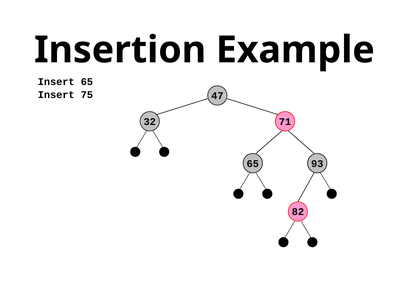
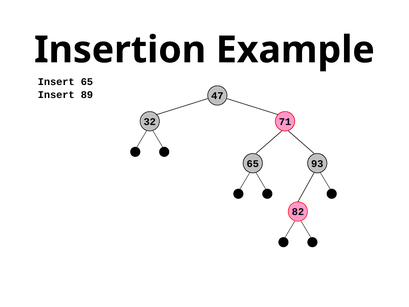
75: 75 -> 89 (87, 95)
